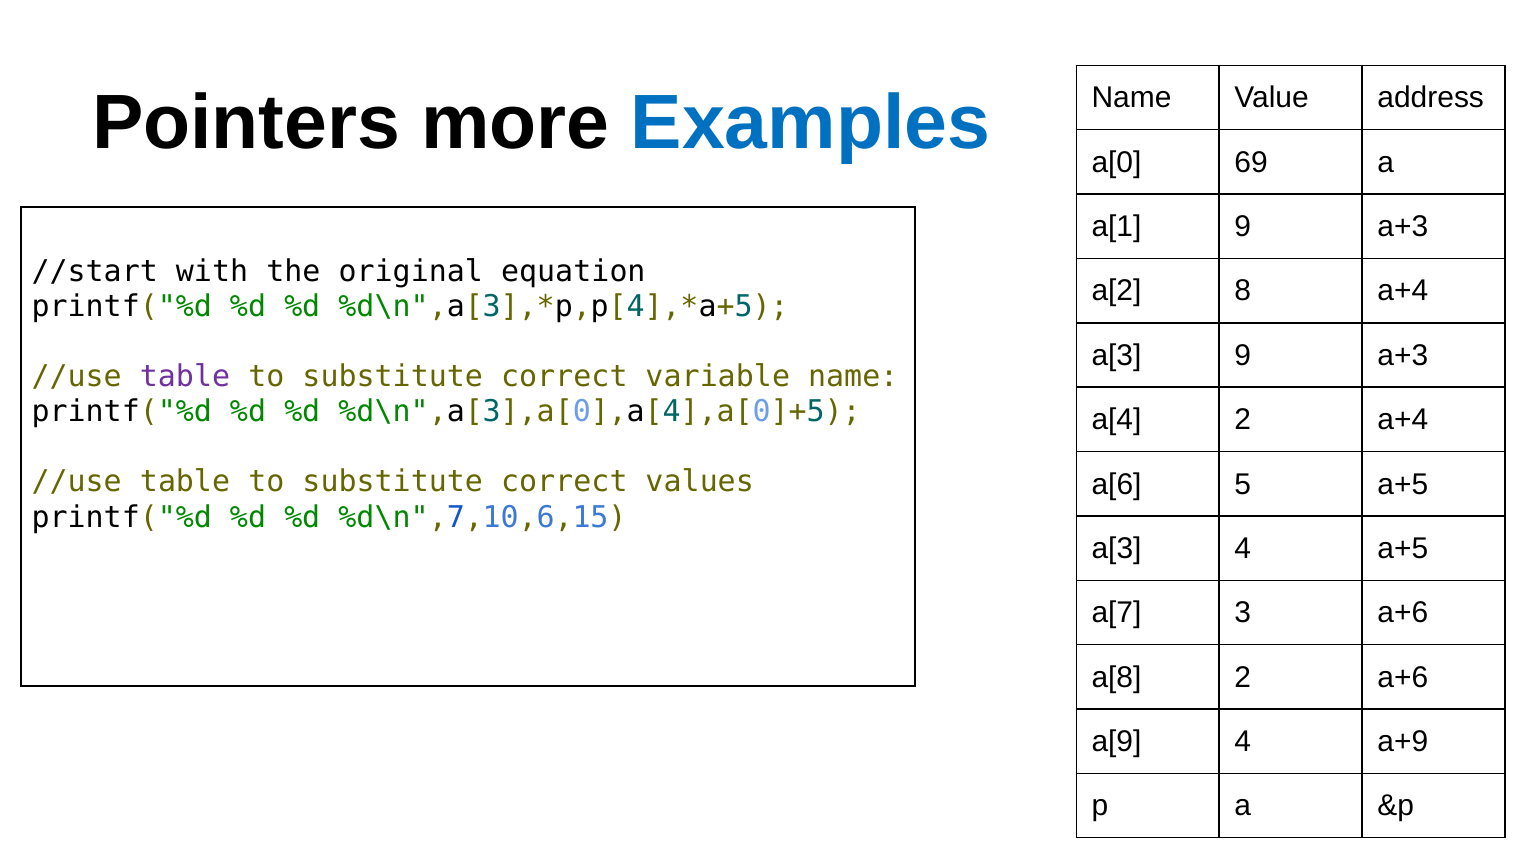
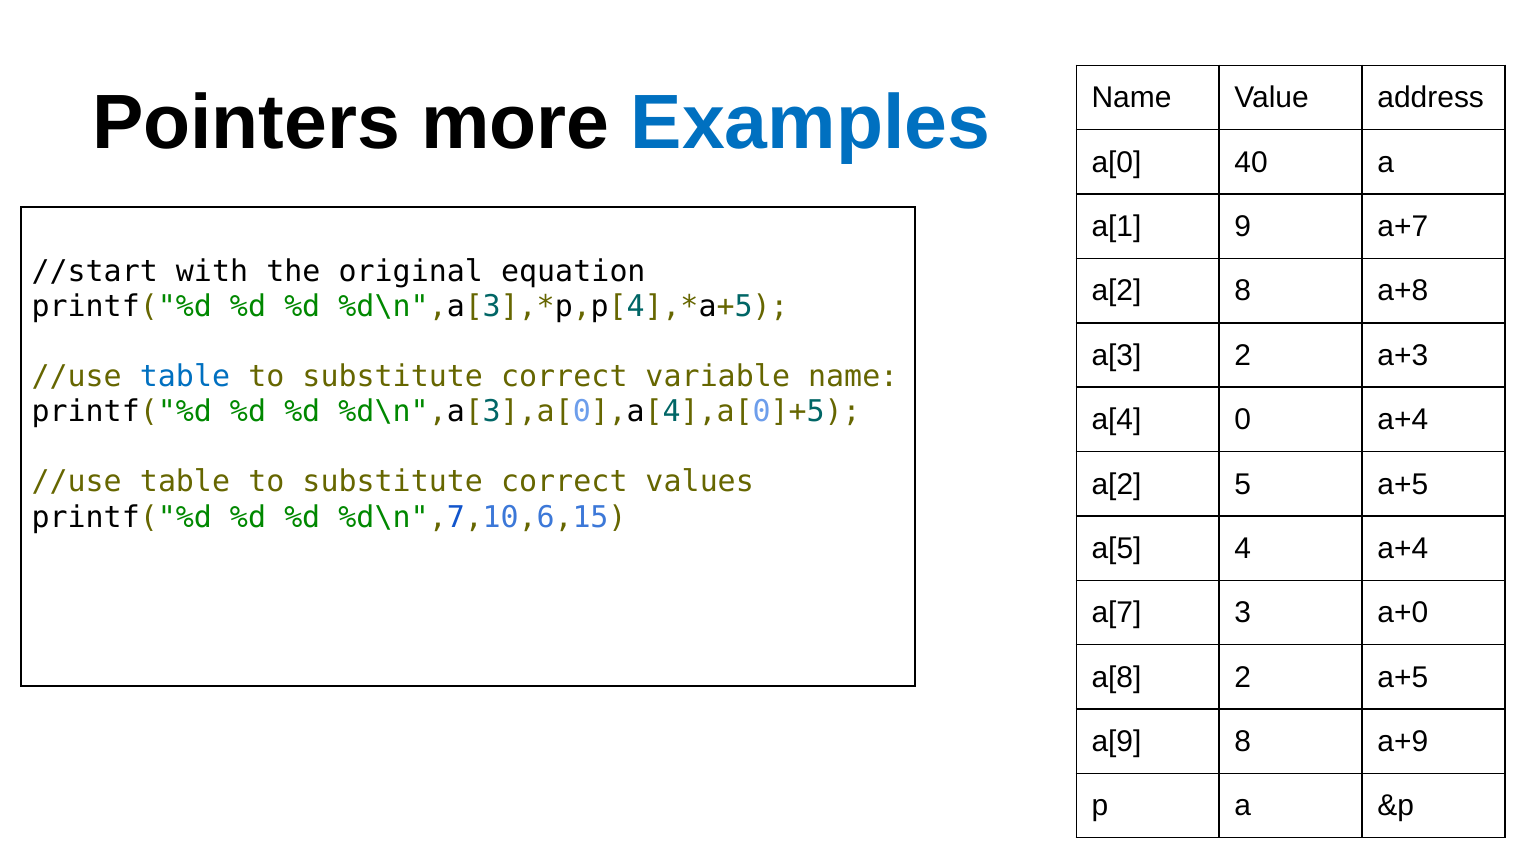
69: 69 -> 40 (1251, 162)
a[1 9 a+3: a+3 -> a+7 (1403, 227)
8 a+4: a+4 -> a+8 (1403, 291)
a[3 9: 9 -> 2 (1243, 356)
table colour: purple -> blue (185, 377)
a[4 2: 2 -> 0 (1243, 420)
a[6: a[6 -> a[2 (1117, 484)
a[3: a[3 -> a[5 (1117, 549)
4 a+5: a+5 -> a+4 (1403, 549)
3 a+6: a+6 -> a+0 (1403, 613)
2 a+6: a+6 -> a+5 (1403, 678)
a[9 4: 4 -> 8 (1243, 742)
